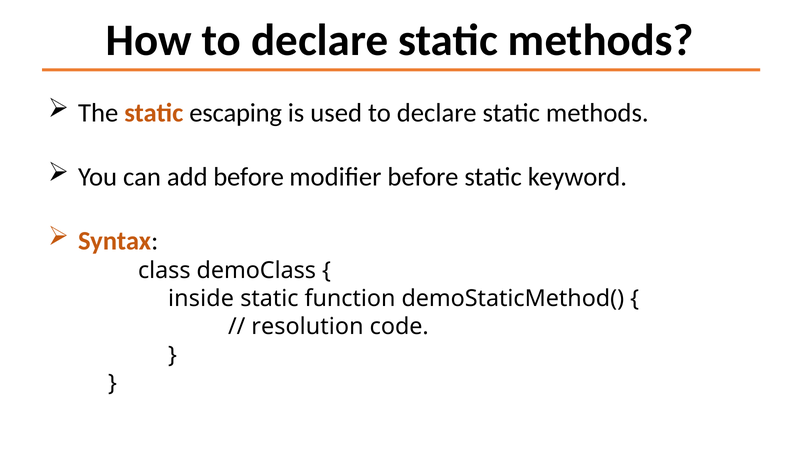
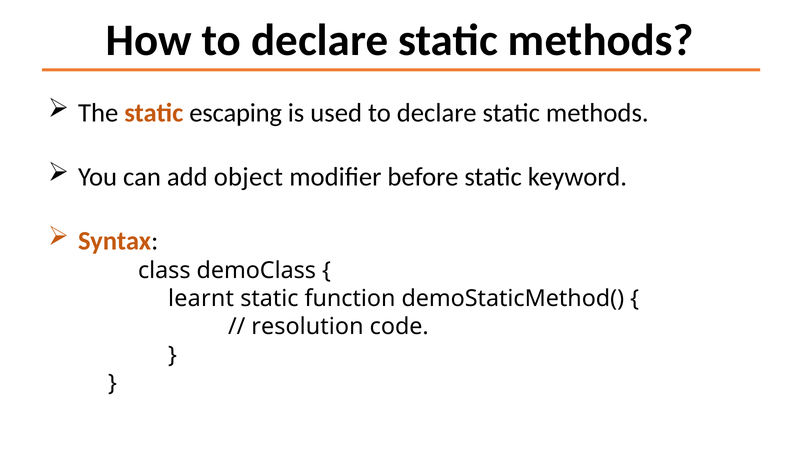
add before: before -> object (248, 177)
inside: inside -> learnt (201, 299)
